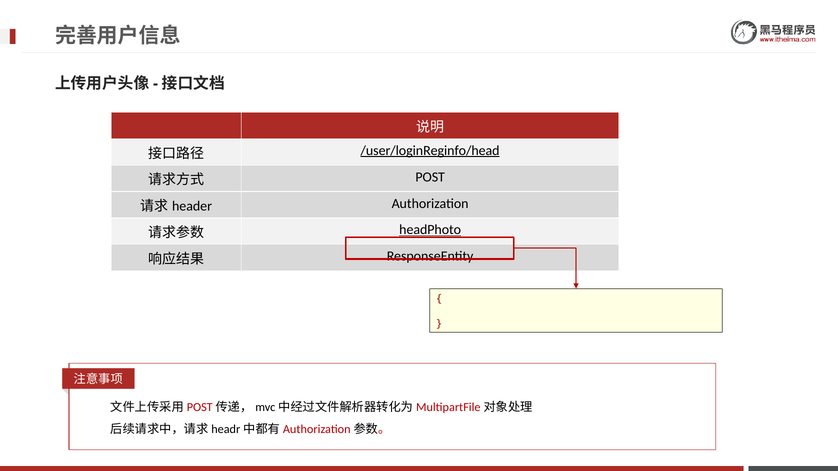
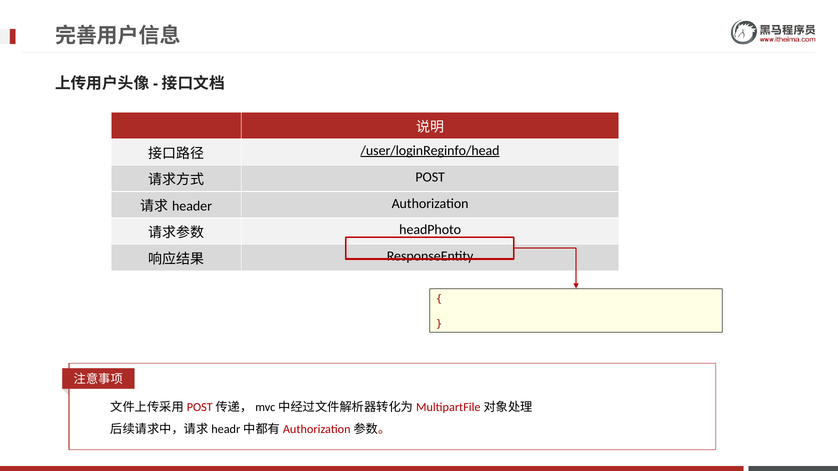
headPhoto underline: present -> none (430, 230)
